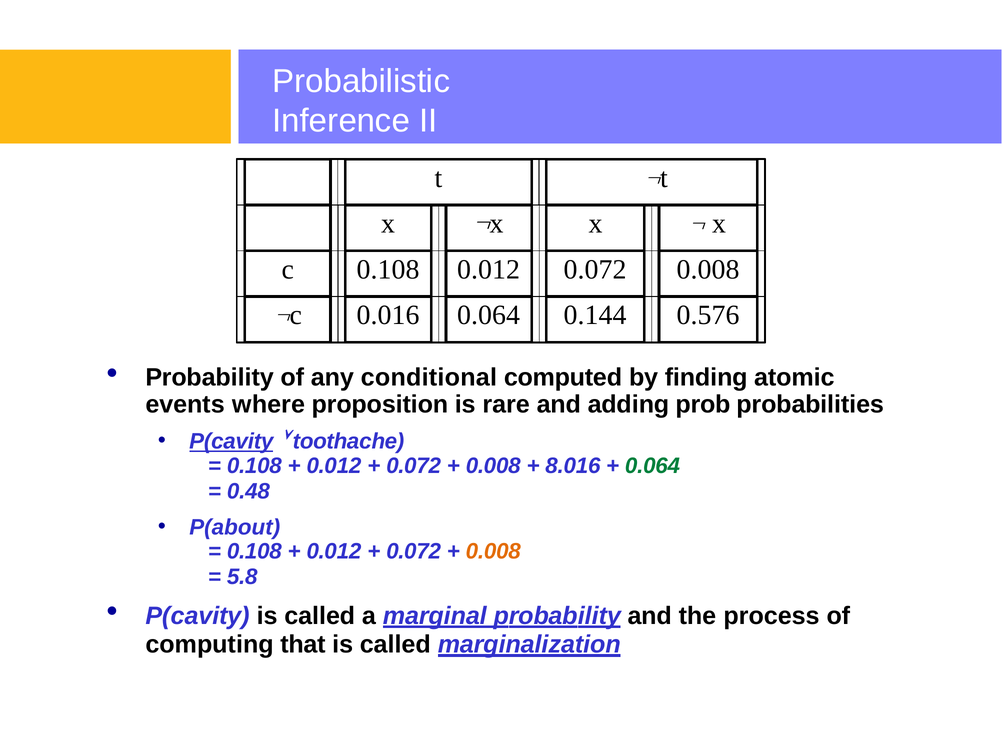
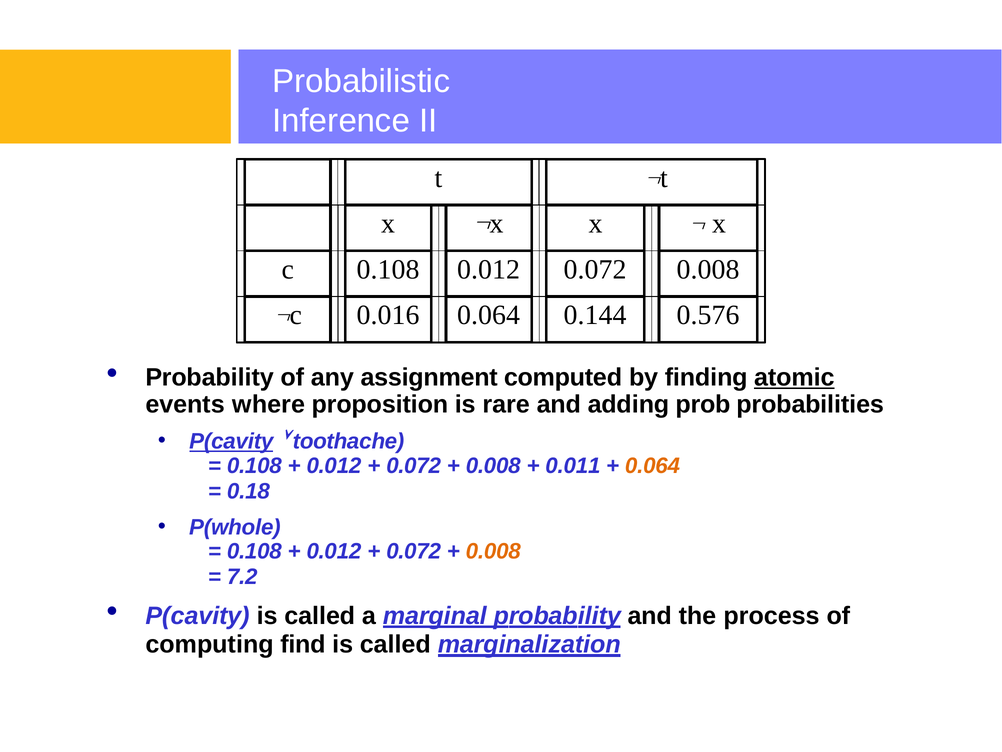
conditional: conditional -> assignment (429, 378)
atomic underline: none -> present (794, 378)
8.016: 8.016 -> 0.011 (573, 466)
0.064 colour: green -> orange (652, 466)
0.48: 0.48 -> 0.18 (248, 491)
P(about: P(about -> P(whole (235, 527)
5.8: 5.8 -> 7.2 (242, 577)
that: that -> find (303, 645)
